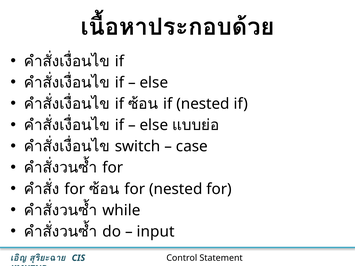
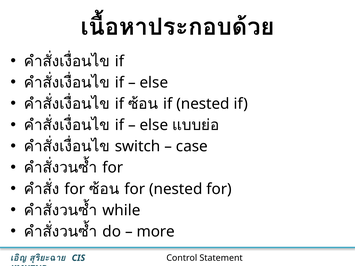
input: input -> more (156, 232)
